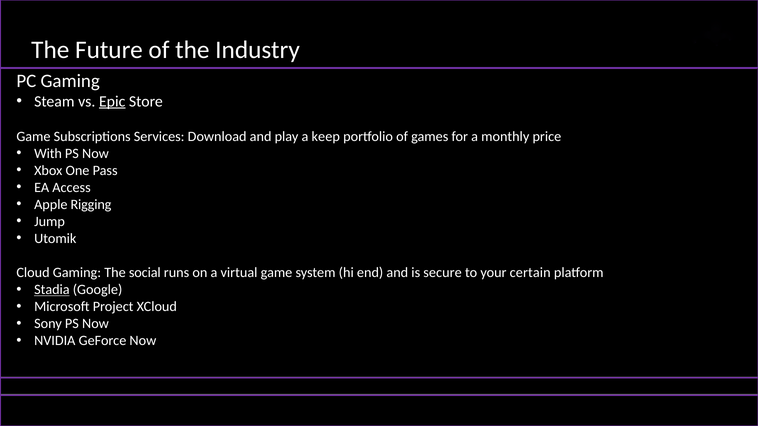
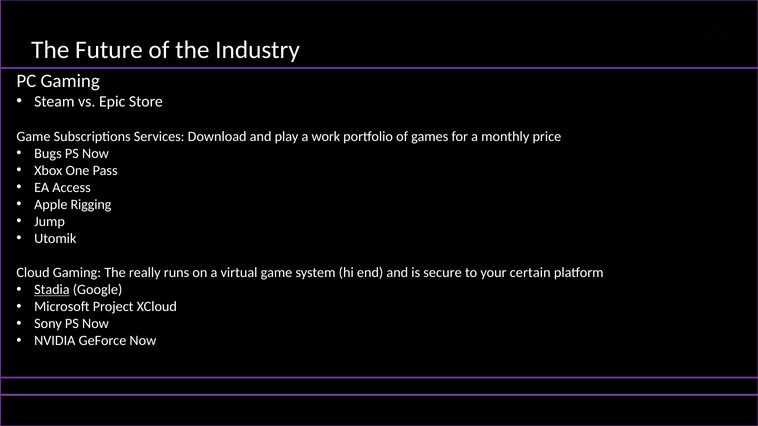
Epic underline: present -> none (112, 102)
keep: keep -> work (326, 136)
With: With -> Bugs (48, 154)
social: social -> really (145, 273)
